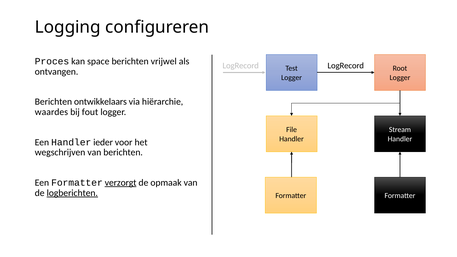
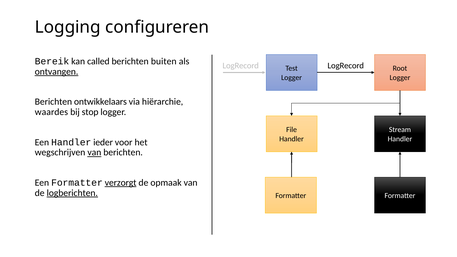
Proces: Proces -> Bereik (52, 61)
space: space -> called (98, 61)
vrijwel: vrijwel -> buiten (164, 61)
ontvangen underline: none -> present (57, 72)
fout: fout -> stop (90, 112)
van underline: none -> present (94, 153)
